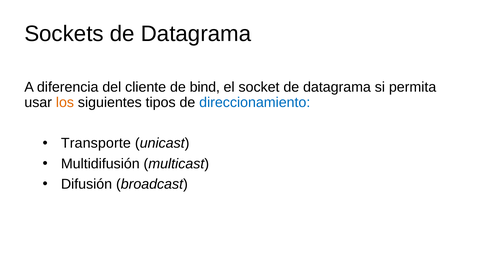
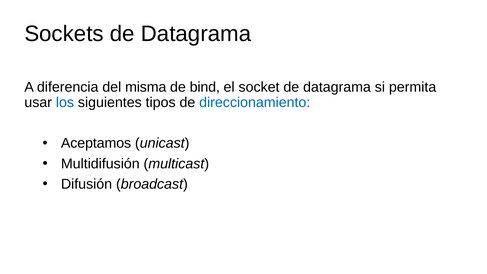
cliente: cliente -> misma (146, 87)
los colour: orange -> blue (65, 102)
Transporte: Transporte -> Aceptamos (96, 143)
